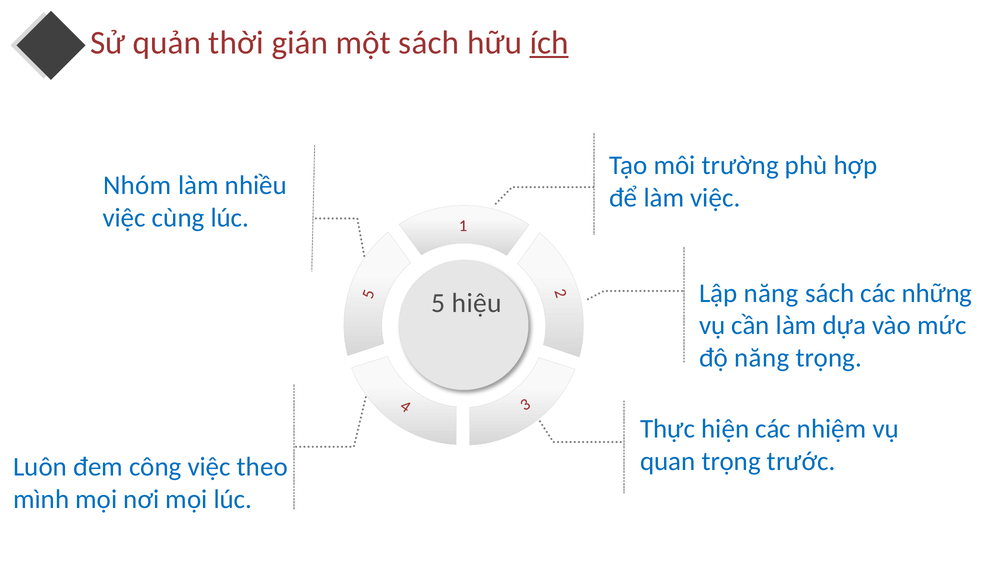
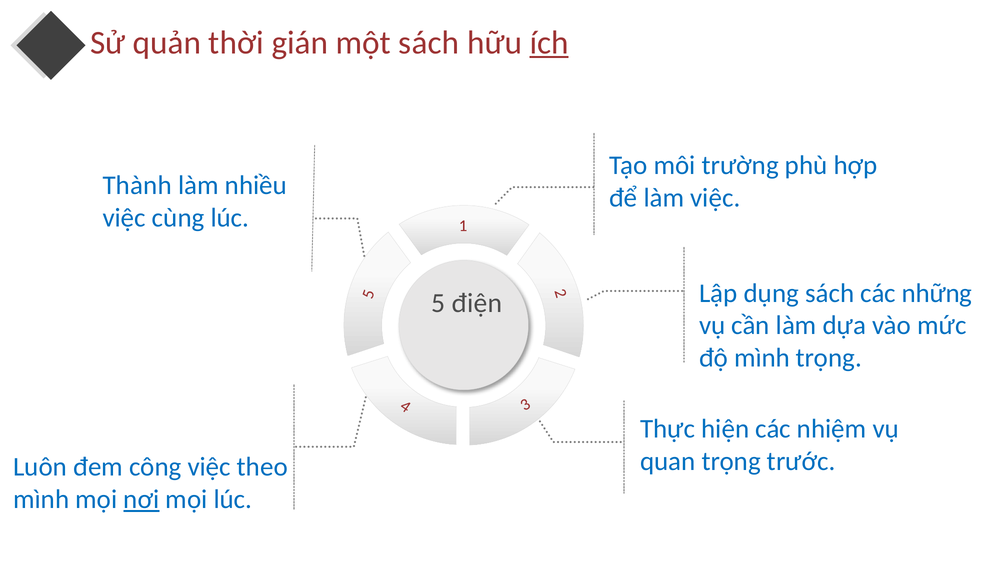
Nhóm: Nhóm -> Thành (137, 185)
Lập năng: năng -> dụng (771, 293)
hiệu: hiệu -> điện (477, 303)
độ năng: năng -> mình (762, 358)
nơi underline: none -> present (141, 499)
